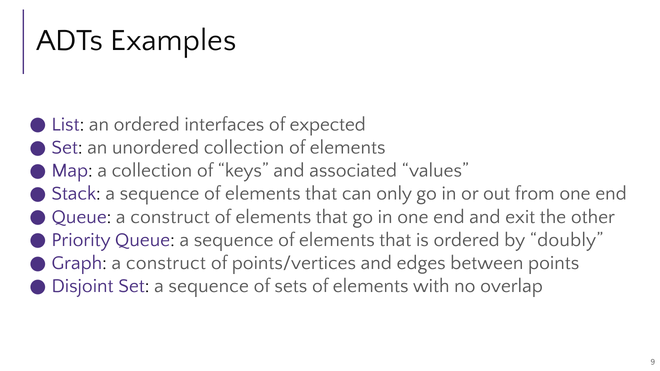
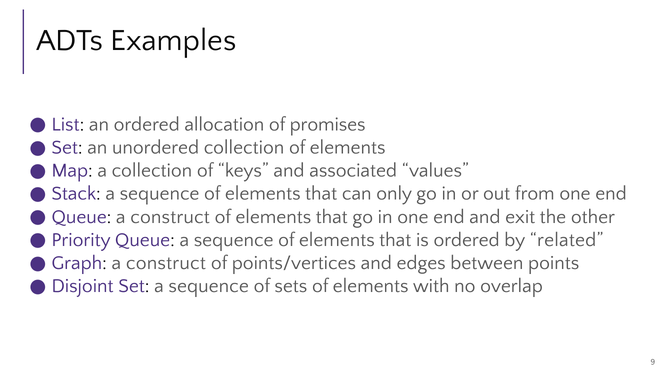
interfaces: interfaces -> allocation (224, 124)
expected: expected -> promises (328, 124)
doubly: doubly -> related (567, 240)
